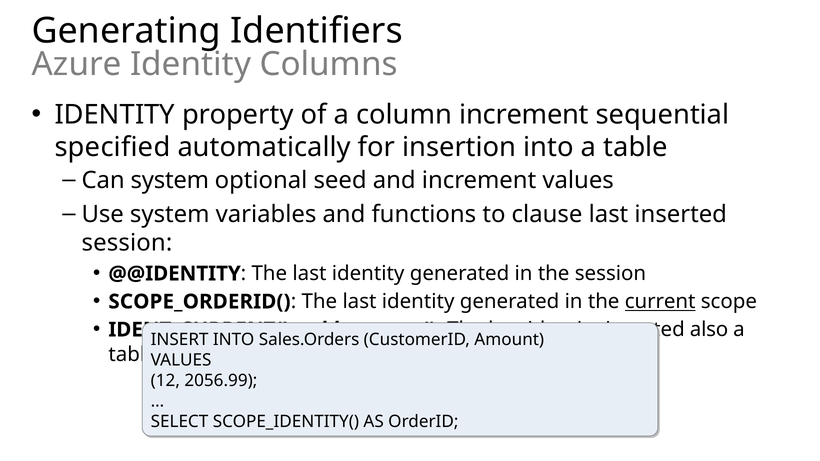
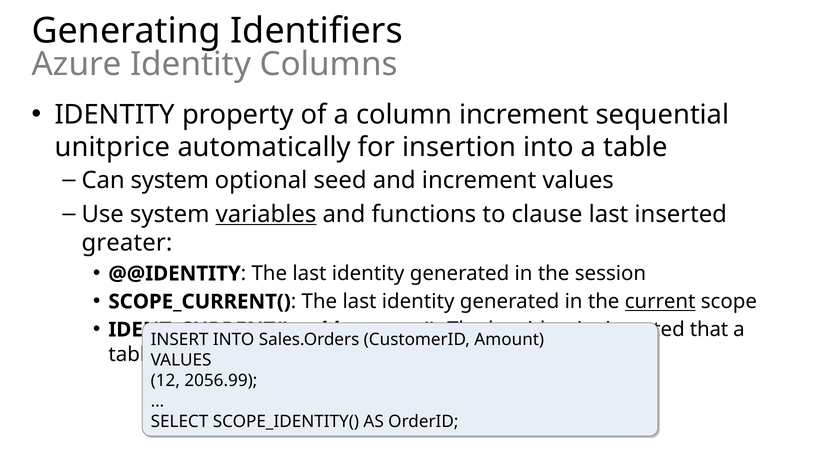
specified: specified -> unitprice (113, 147)
variables underline: none -> present (266, 214)
session: session -> greater (127, 243)
SCOPE_ORDERID(: SCOPE_ORDERID( -> SCOPE_CURRENT( (200, 302)
also: also -> that (709, 330)
